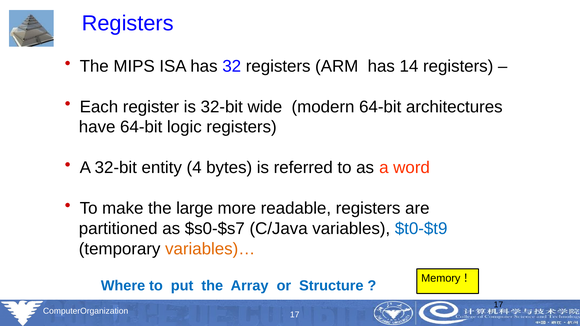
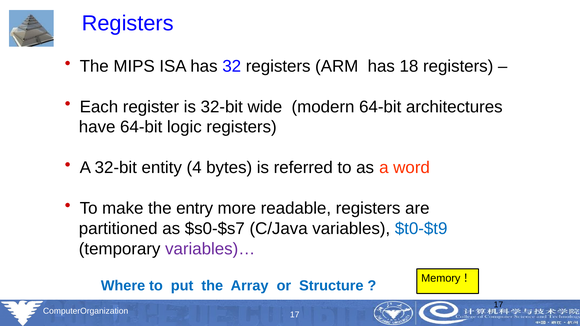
14: 14 -> 18 (409, 66)
large: large -> entry (195, 208)
variables)… colour: orange -> purple (210, 249)
